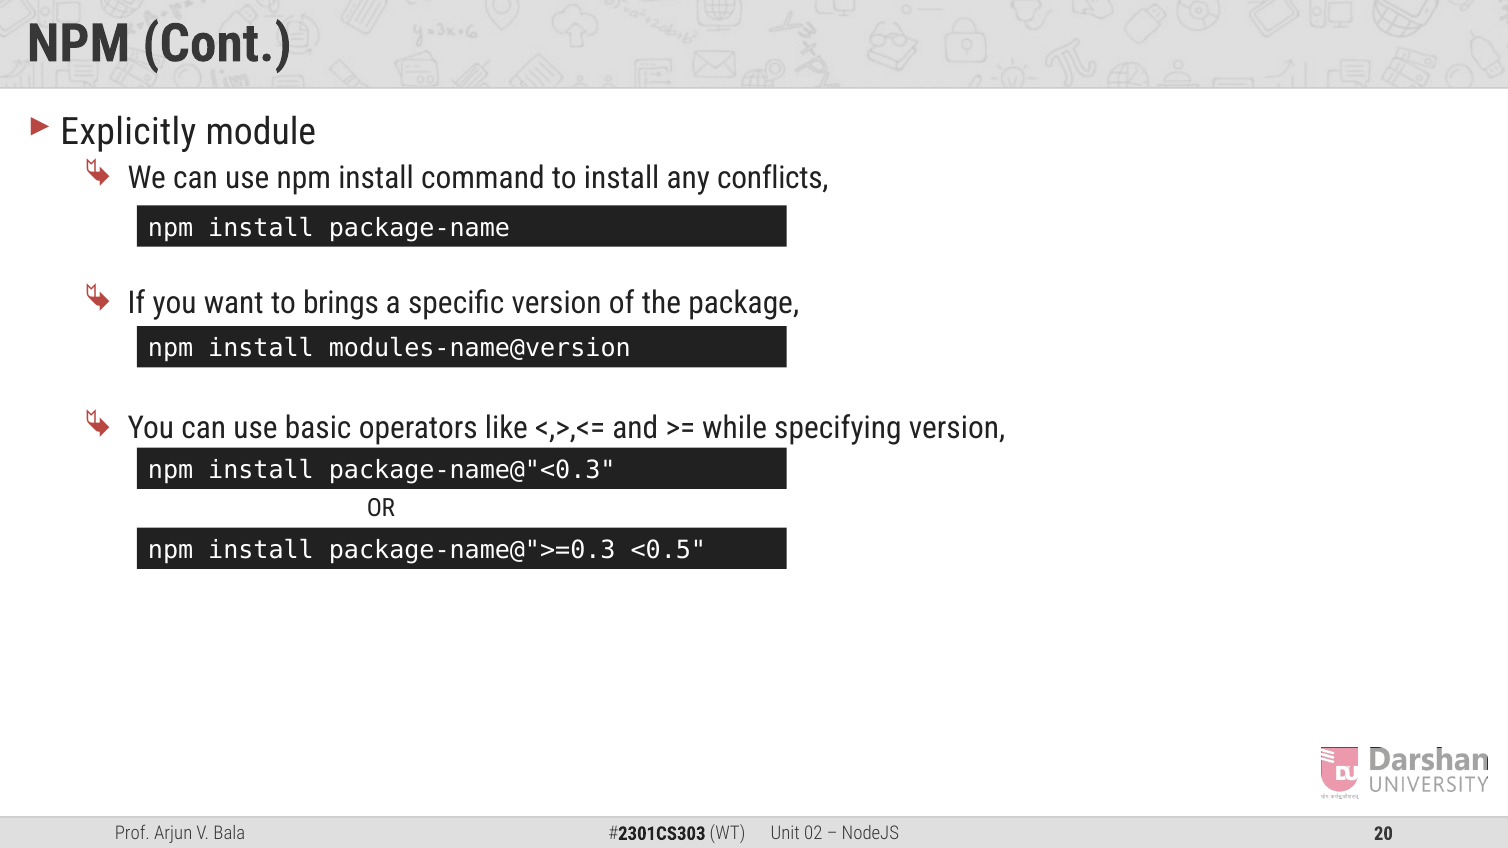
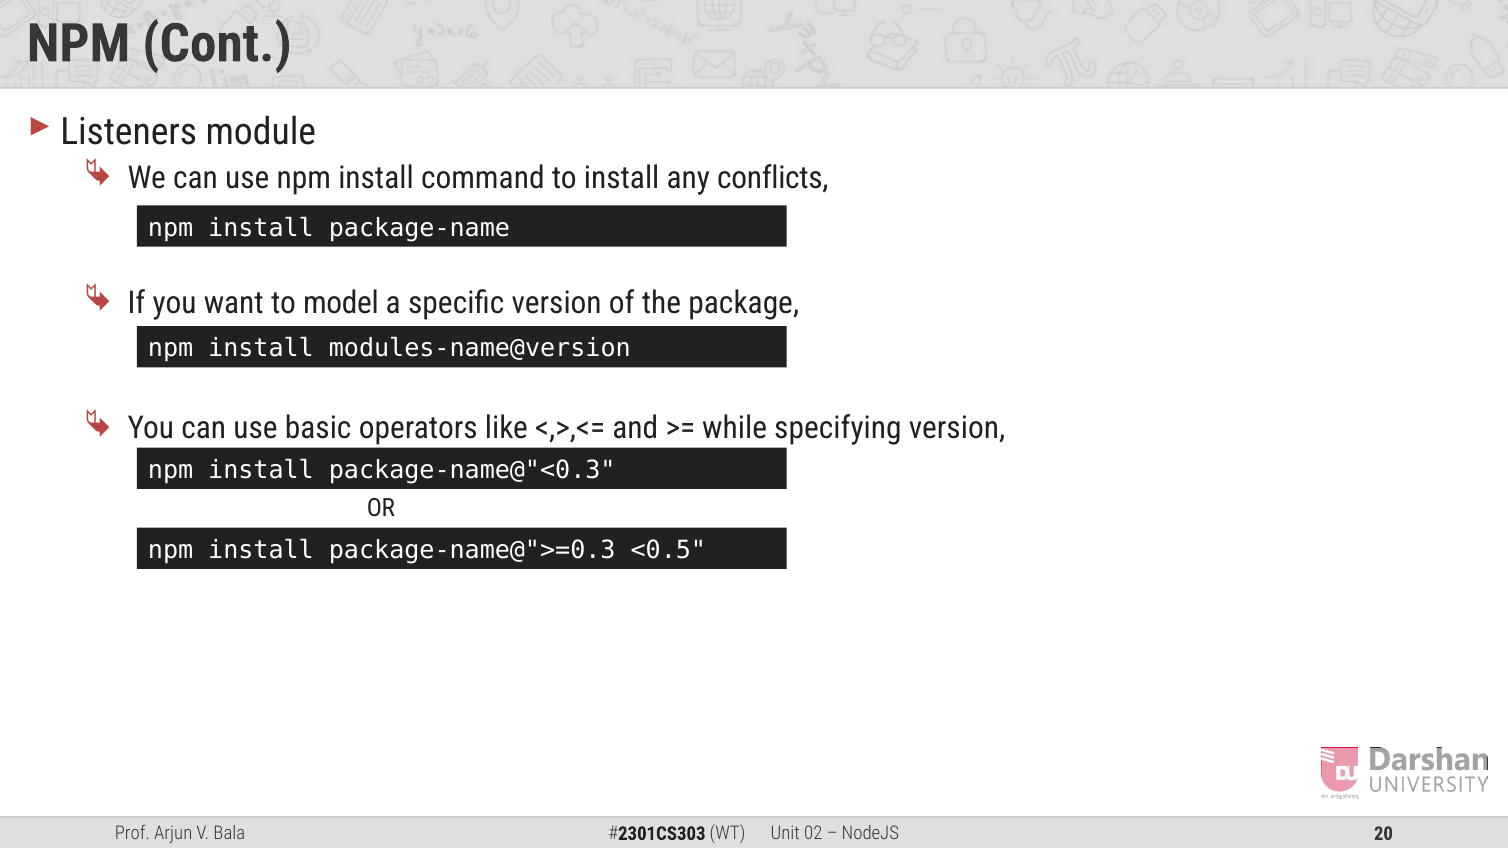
Explicitly: Explicitly -> Listeners (129, 133)
brings: brings -> model (341, 303)
